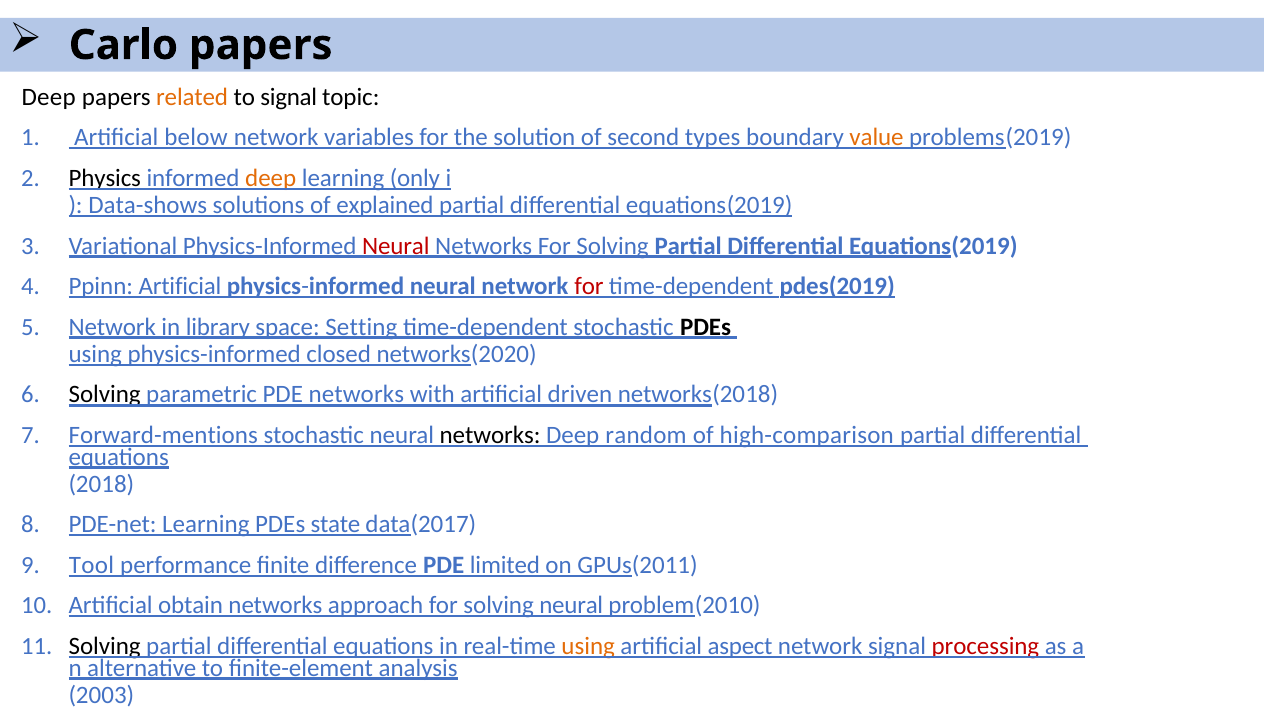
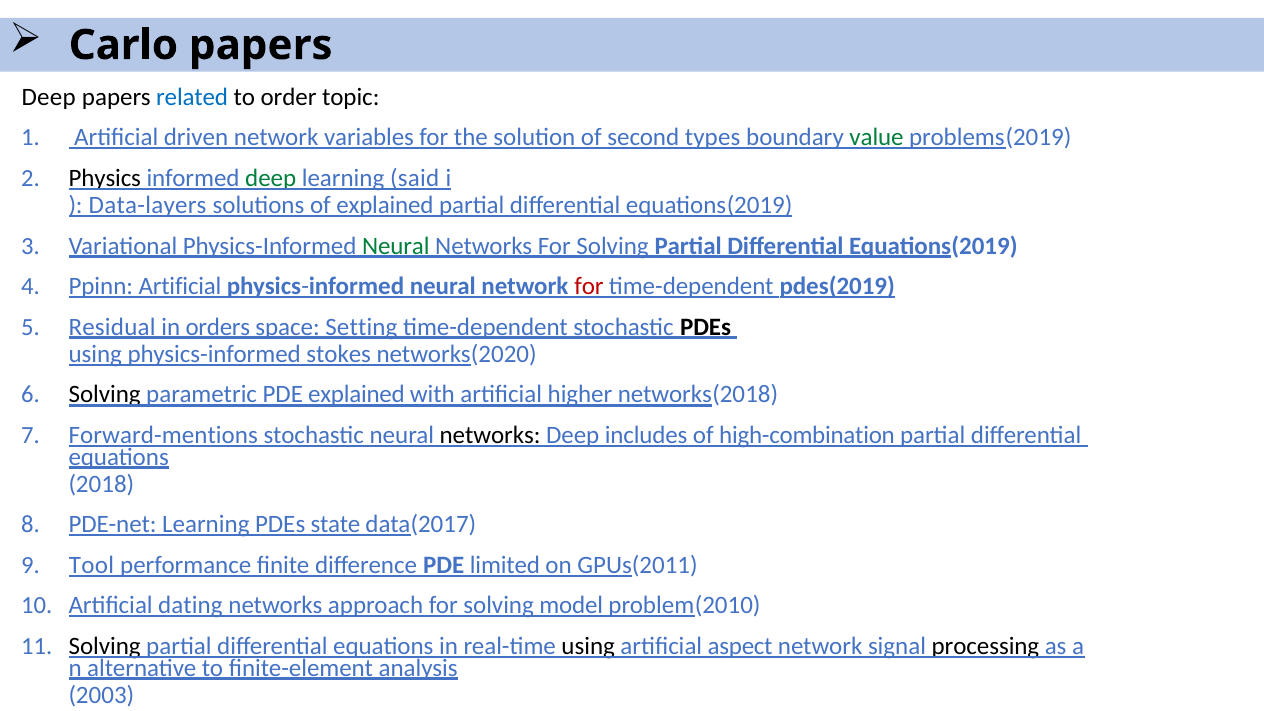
related colour: orange -> blue (192, 97)
to signal: signal -> order (289, 97)
below: below -> driven (196, 137)
value colour: orange -> green (877, 137)
deep colour: orange -> green (271, 178)
only: only -> said (415, 178)
Data-shows: Data-shows -> Data-layers (148, 205)
Neural colour: red -> green (396, 246)
Network: Network -> Residual (112, 327)
library: library -> orders (218, 327)
closed: closed -> stokes (339, 354)
PDE networks: networks -> explained (356, 395)
driven: driven -> higher (580, 395)
random: random -> includes (646, 435)
high-comparison: high-comparison -> high-combination (807, 435)
obtain: obtain -> dating (190, 605)
solving neural: neural -> model (571, 605)
using colour: orange -> black (588, 646)
processing colour: red -> black (985, 646)
